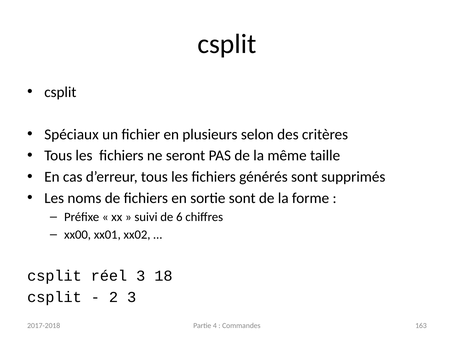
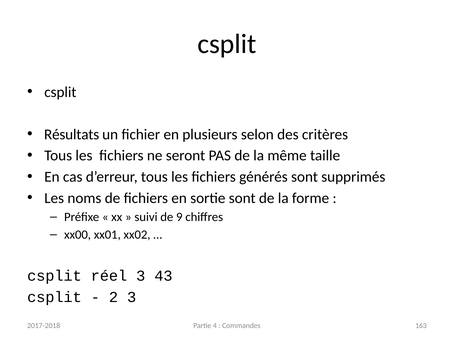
Spéciaux: Spéciaux -> Résultats (72, 134)
6: 6 -> 9 (179, 217)
18: 18 -> 43 (163, 275)
